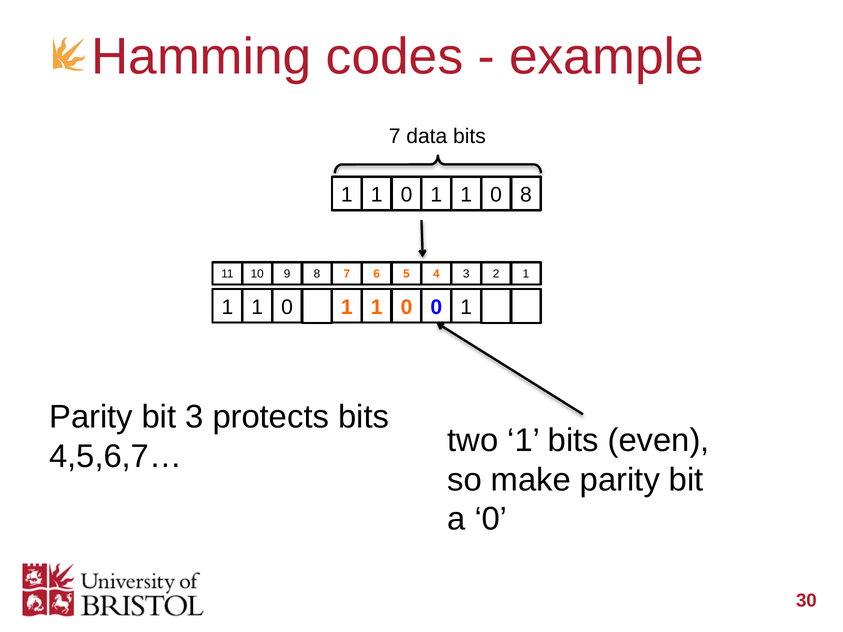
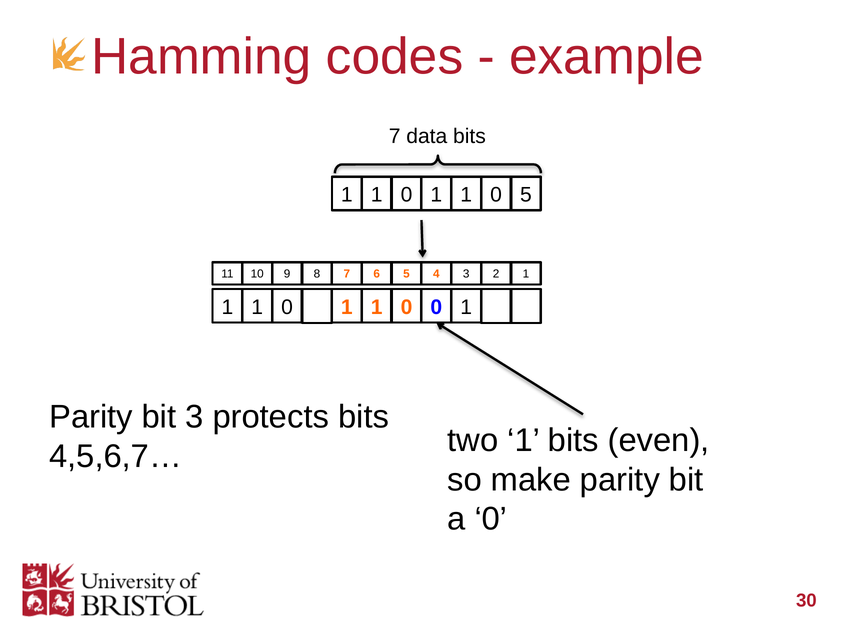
8: 8 -> 5 (526, 195)
